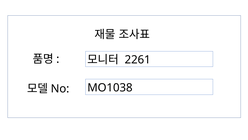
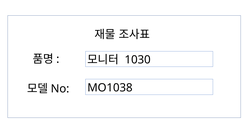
2261: 2261 -> 1030 (138, 60)
